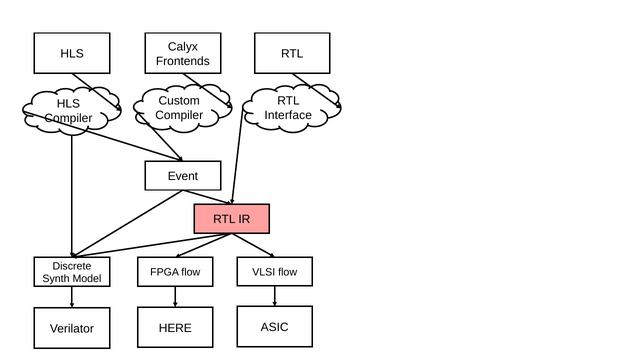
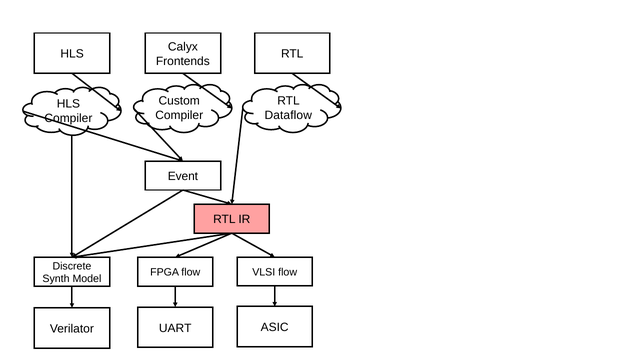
Interface: Interface -> Dataflow (288, 115)
HERE: HERE -> UART (175, 328)
